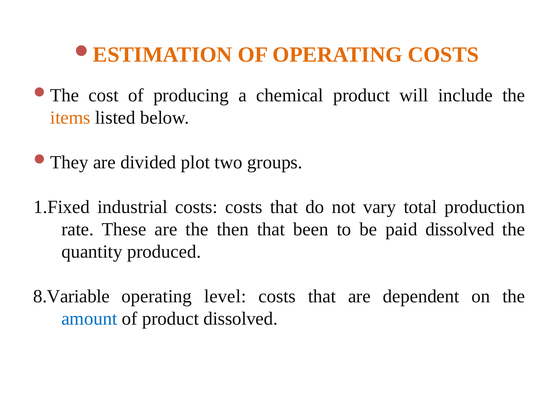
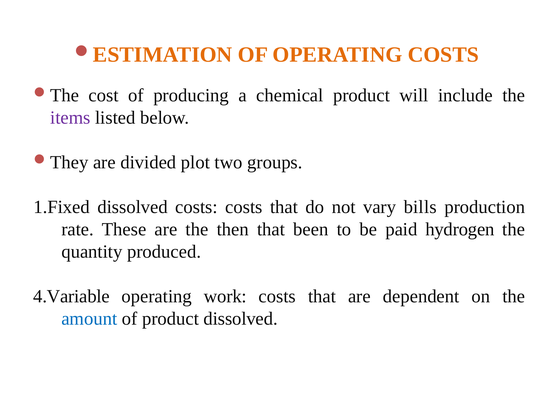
items colour: orange -> purple (70, 118)
1.Fixed industrial: industrial -> dissolved (133, 207)
total: total -> bills (420, 207)
paid dissolved: dissolved -> hydrogen (460, 229)
8.Variable: 8.Variable -> 4.Variable (72, 297)
level: level -> work (225, 297)
